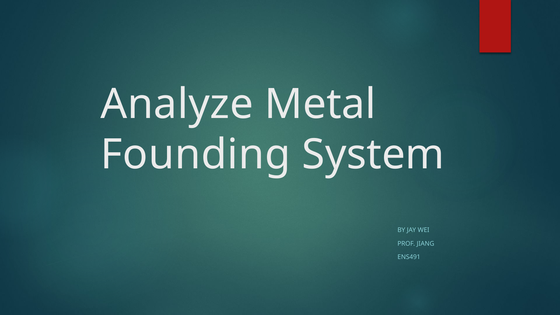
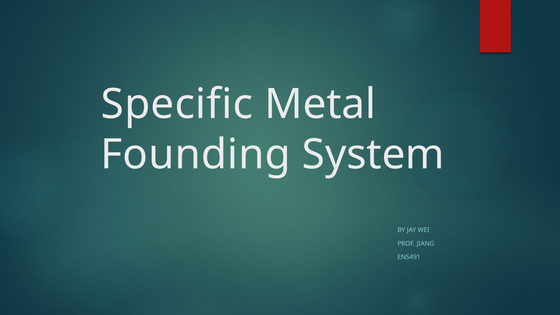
Analyze: Analyze -> Specific (177, 104)
